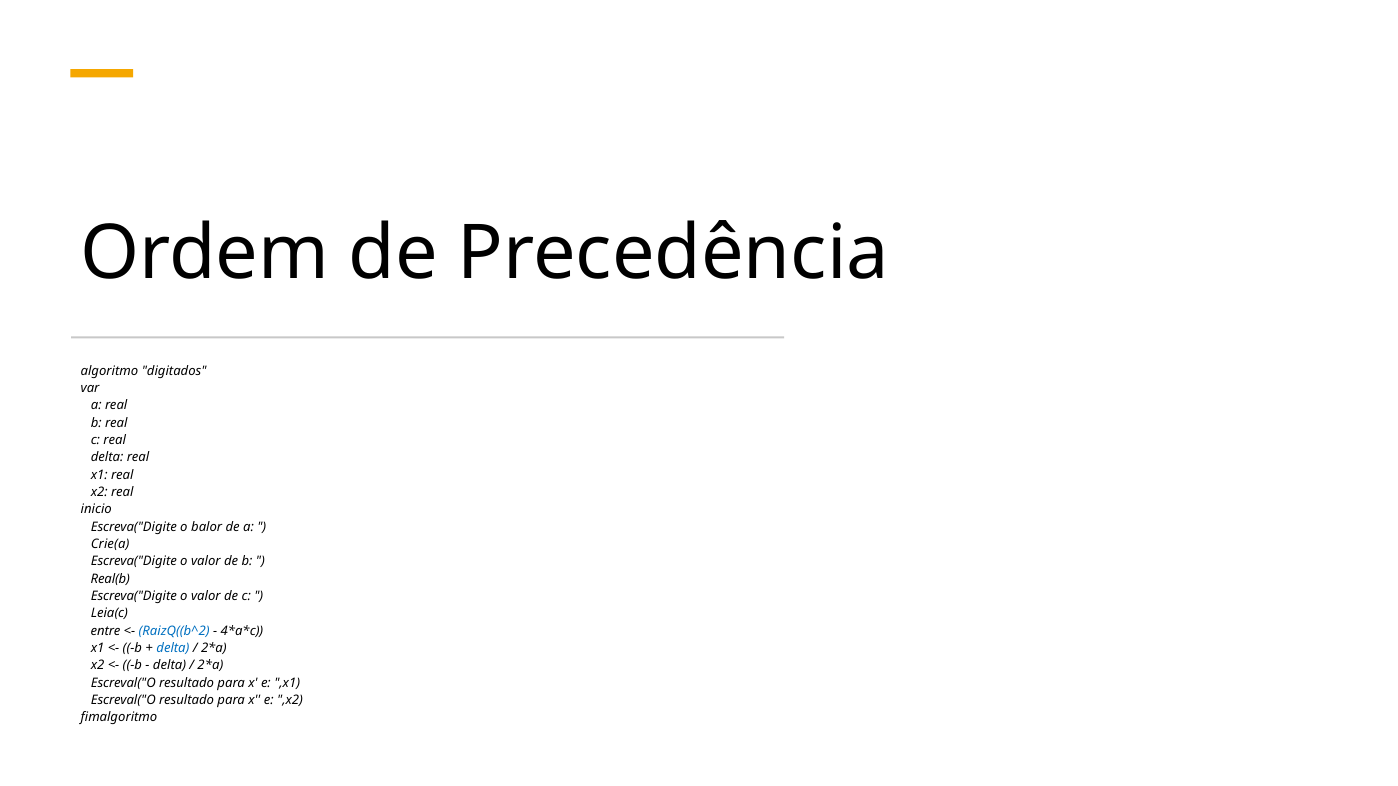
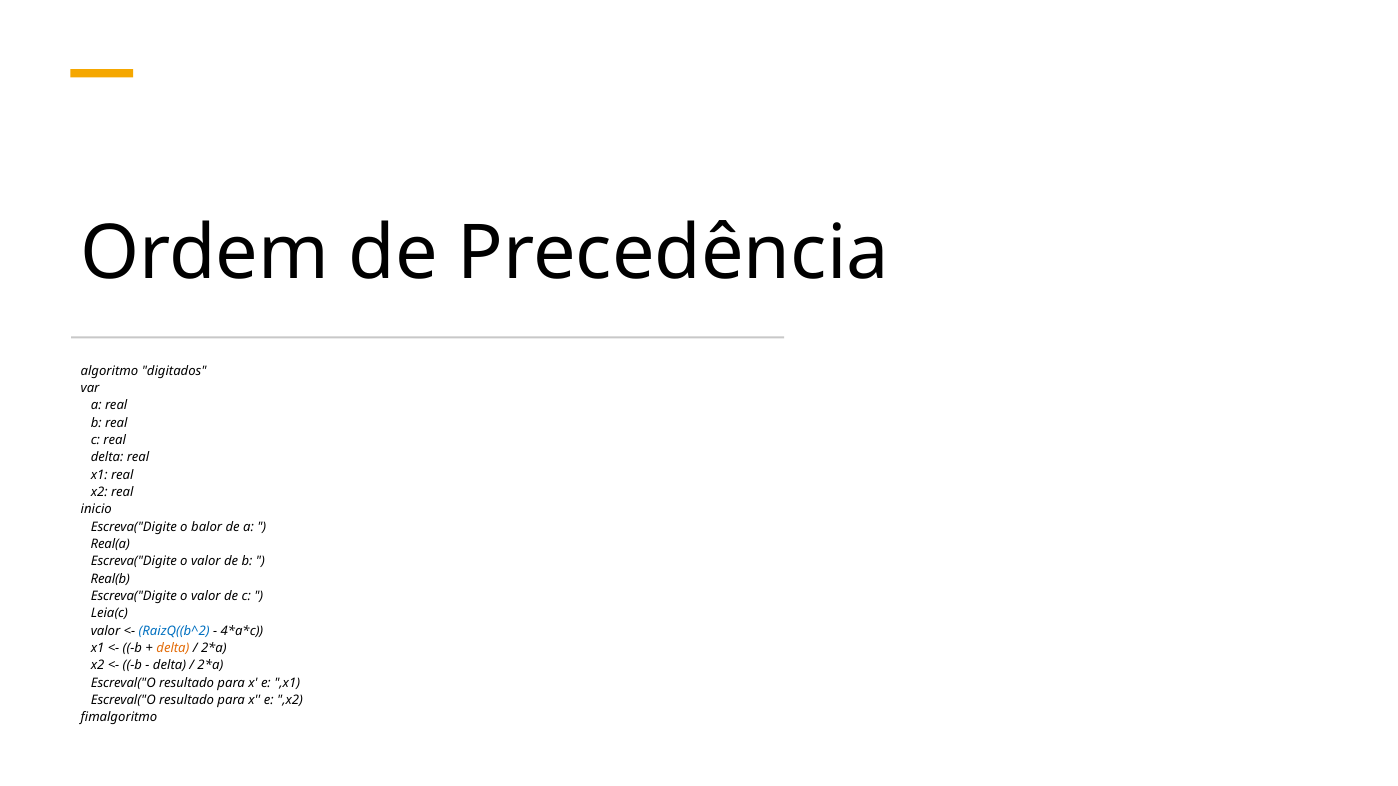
Crie(a: Crie(a -> Real(a (110, 544)
entre: entre -> valor (106, 631)
delta colour: blue -> orange (173, 648)
